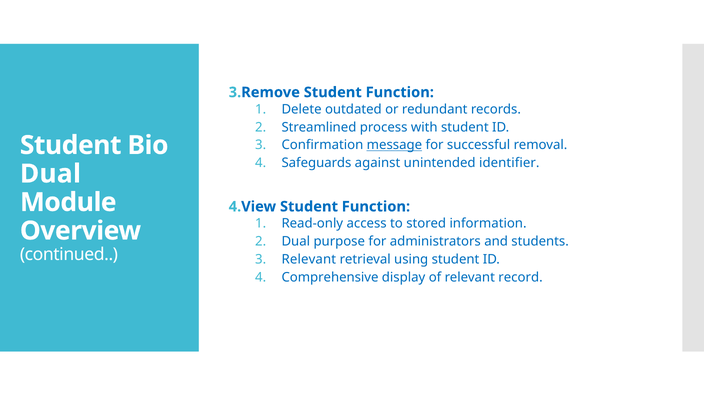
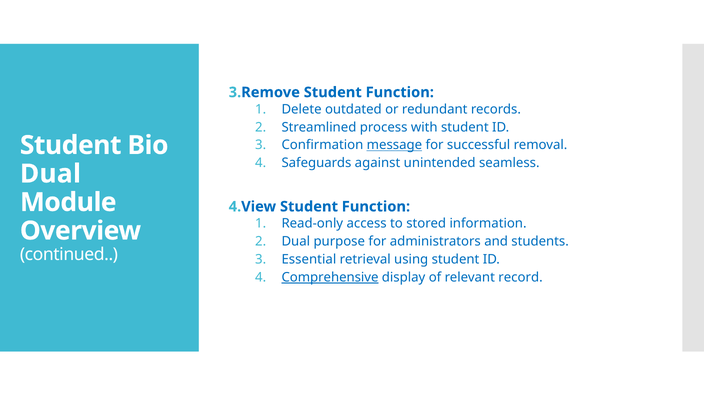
identifier: identifier -> seamless (509, 163)
Relevant: Relevant -> Essential (309, 259)
Comprehensive underline: none -> present (330, 277)
